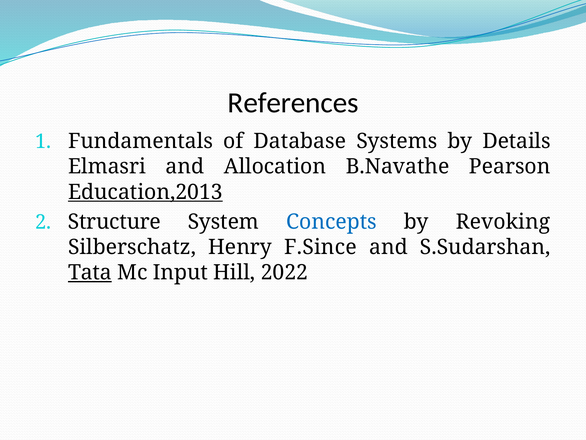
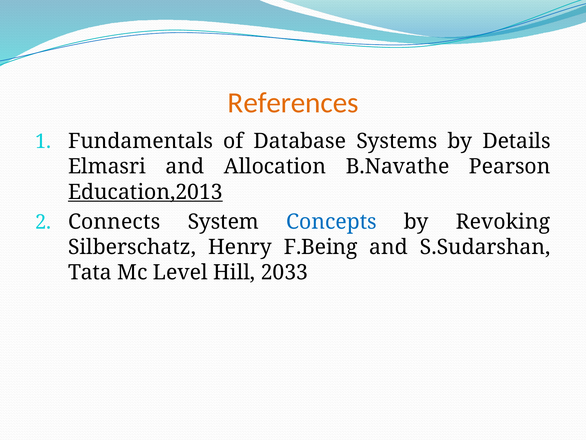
References colour: black -> orange (293, 103)
Structure: Structure -> Connects (114, 221)
F.Since: F.Since -> F.Being (321, 247)
Tata underline: present -> none (90, 272)
Input: Input -> Level (180, 272)
2022: 2022 -> 2033 (284, 272)
